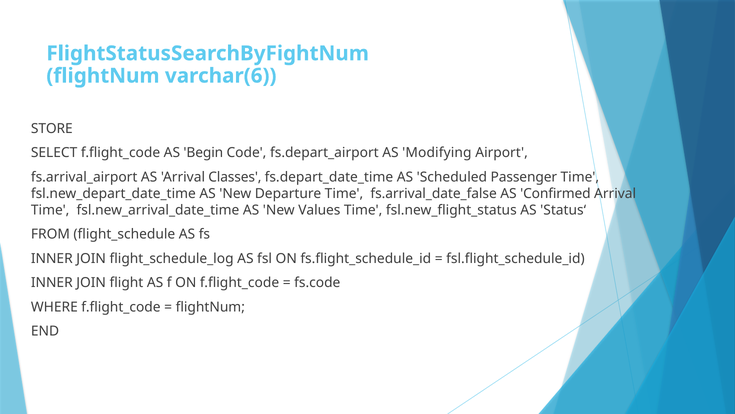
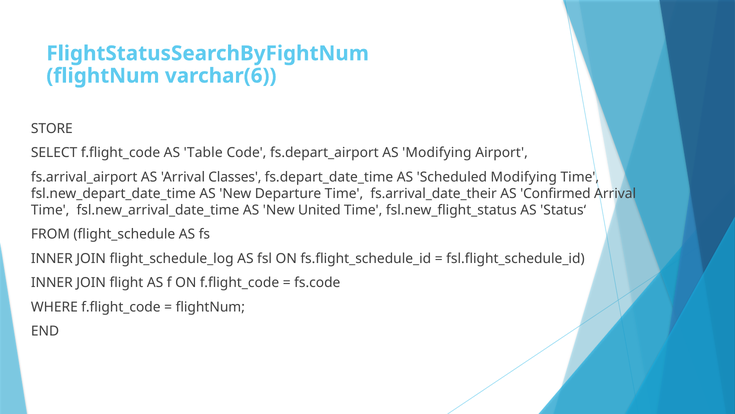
Begin: Begin -> Table (203, 153)
Scheduled Passenger: Passenger -> Modifying (524, 177)
fs.arrival_date_false: fs.arrival_date_false -> fs.arrival_date_their (434, 193)
Values: Values -> United (319, 210)
